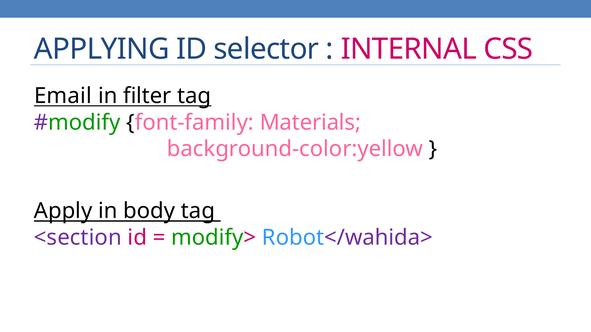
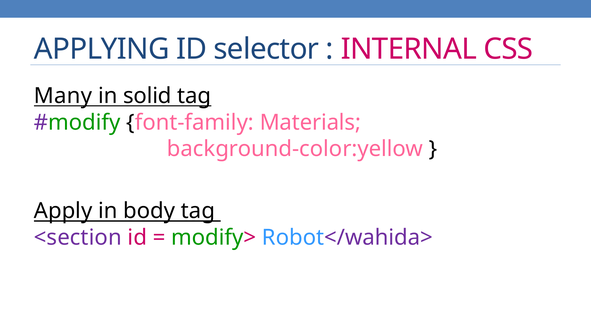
Email: Email -> Many (63, 96)
filter: filter -> solid (147, 96)
